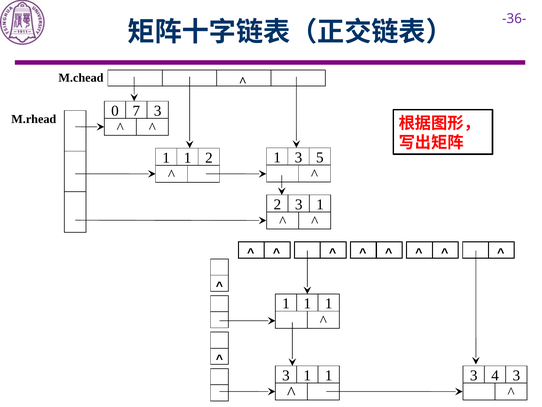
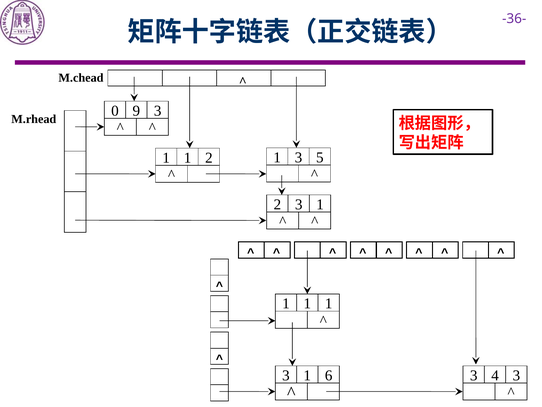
7: 7 -> 9 (136, 111)
3 1 1: 1 -> 6 (329, 375)
